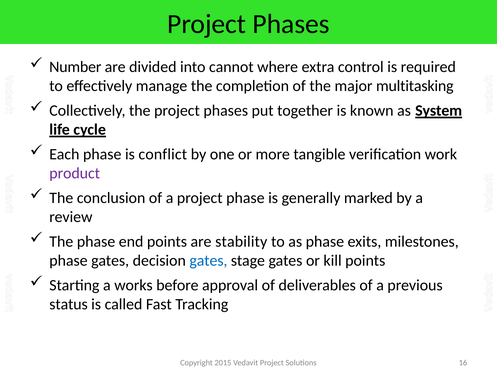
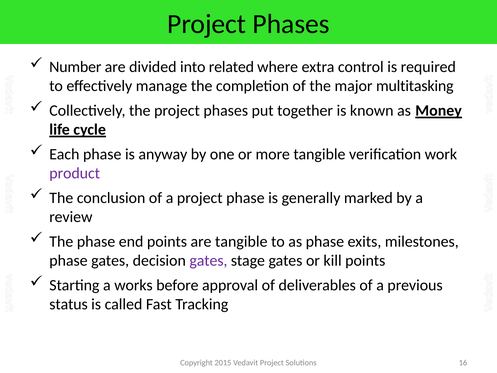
cannot: cannot -> related (231, 67)
System: System -> Money (439, 111)
conflict: conflict -> anyway (163, 154)
are stability: stability -> tangible (241, 241)
gates colour: blue -> purple (208, 260)
